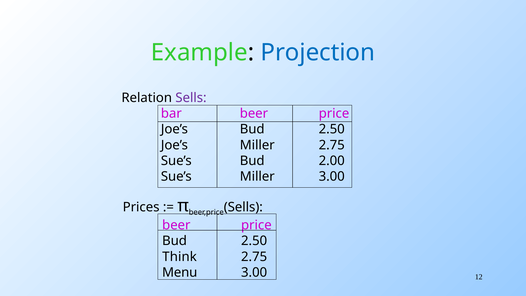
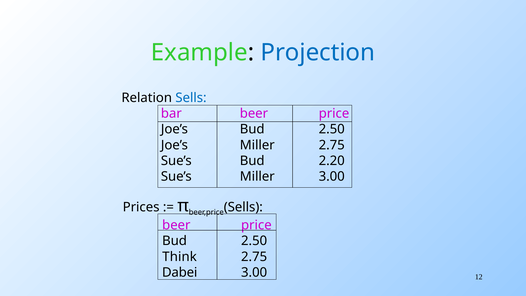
Sells colour: purple -> blue (191, 98)
2.00: 2.00 -> 2.20 (332, 161)
Menu: Menu -> Dabei (180, 272)
